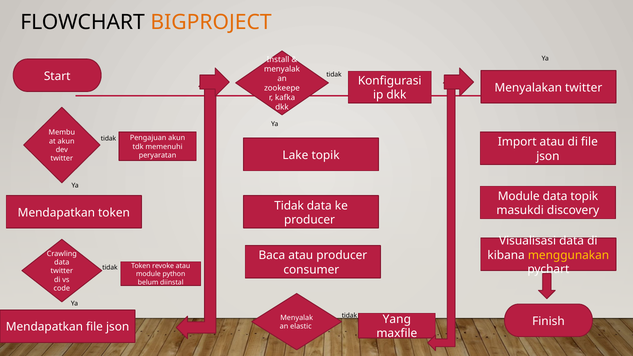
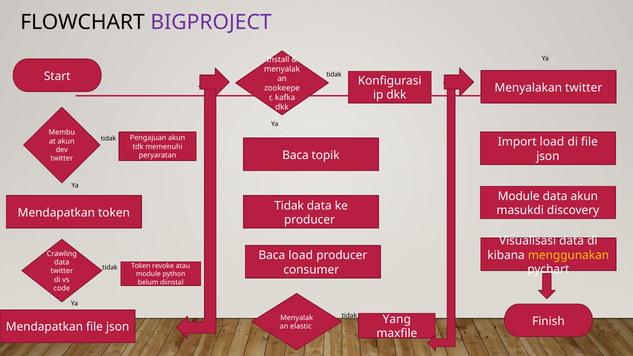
BIGPROJECT colour: orange -> purple (211, 22)
Import atau: atau -> load (552, 142)
Lake: Lake -> Baca (296, 155)
data topik: topik -> akun (584, 196)
Baca atau: atau -> load (301, 255)
